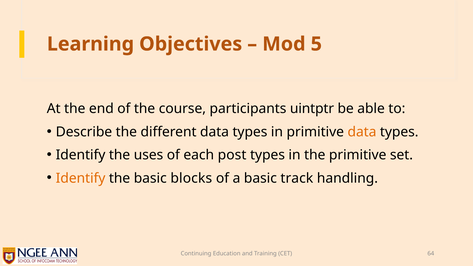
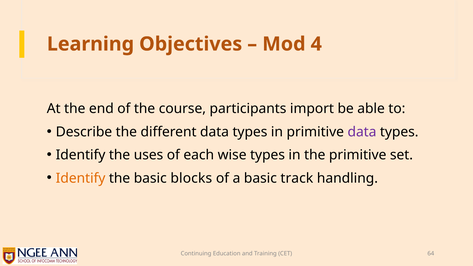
5: 5 -> 4 (316, 44)
uintptr: uintptr -> import (312, 109)
data colour: orange -> purple (362, 132)
post: post -> wise (232, 155)
